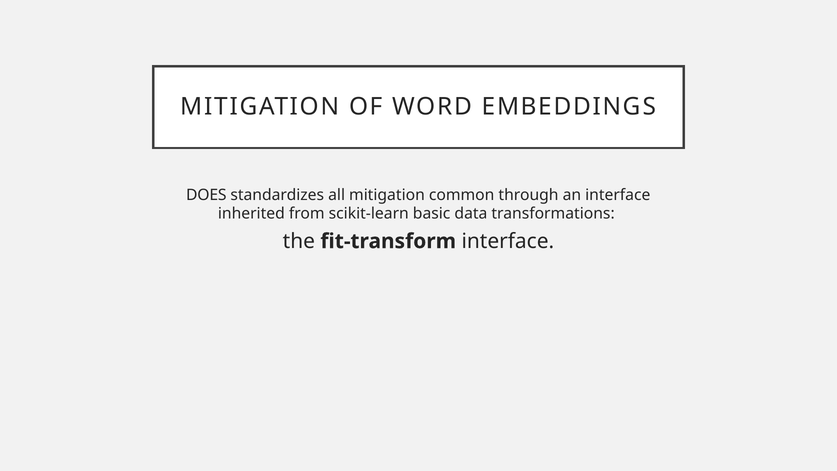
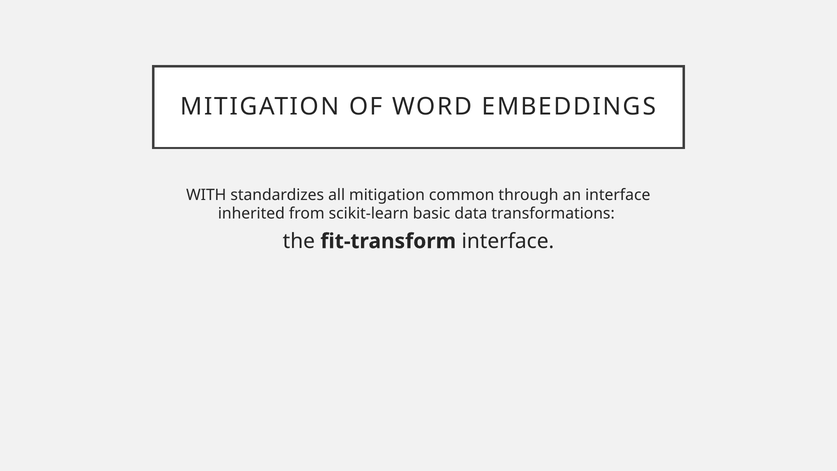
DOES: DOES -> WITH (206, 195)
